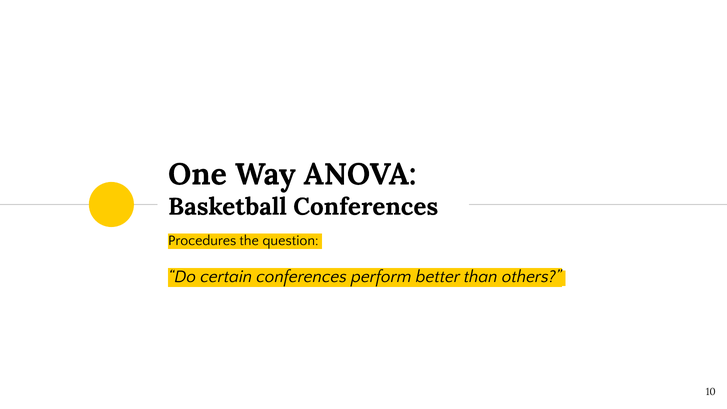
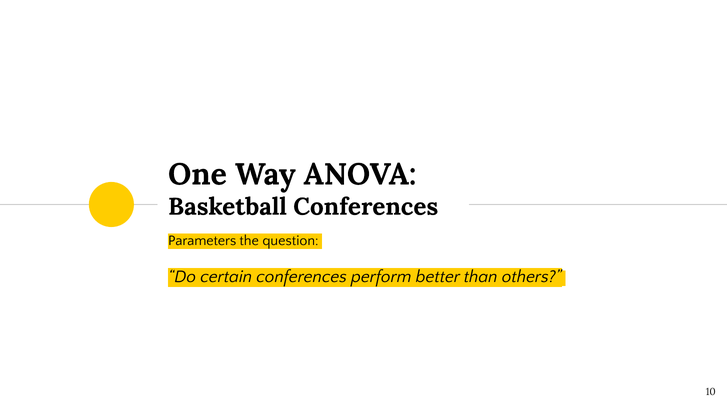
Procedures: Procedures -> Parameters (202, 241)
